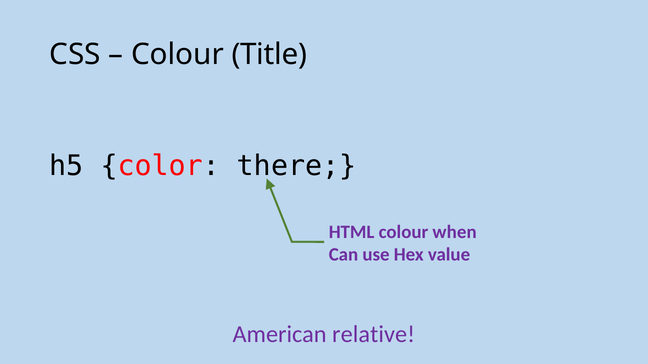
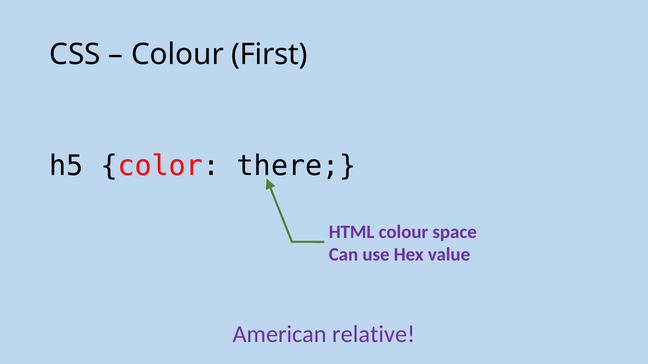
Title: Title -> First (269, 54)
when: when -> space (455, 232)
